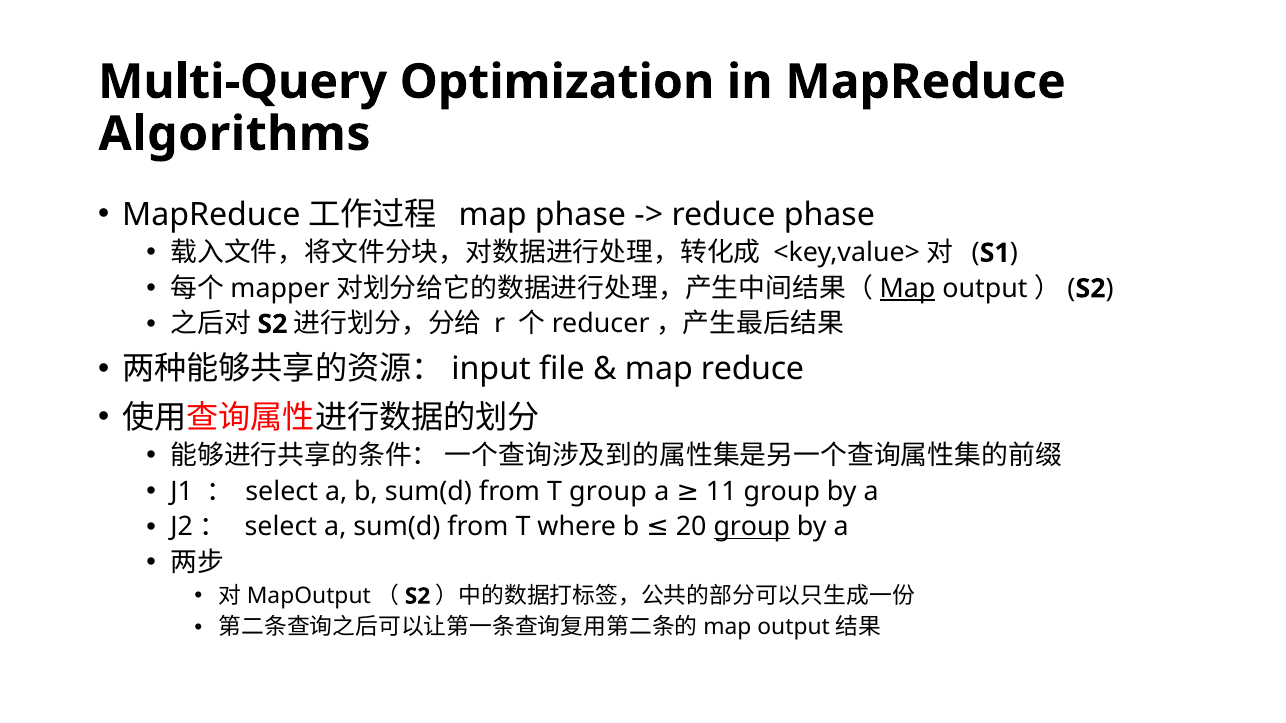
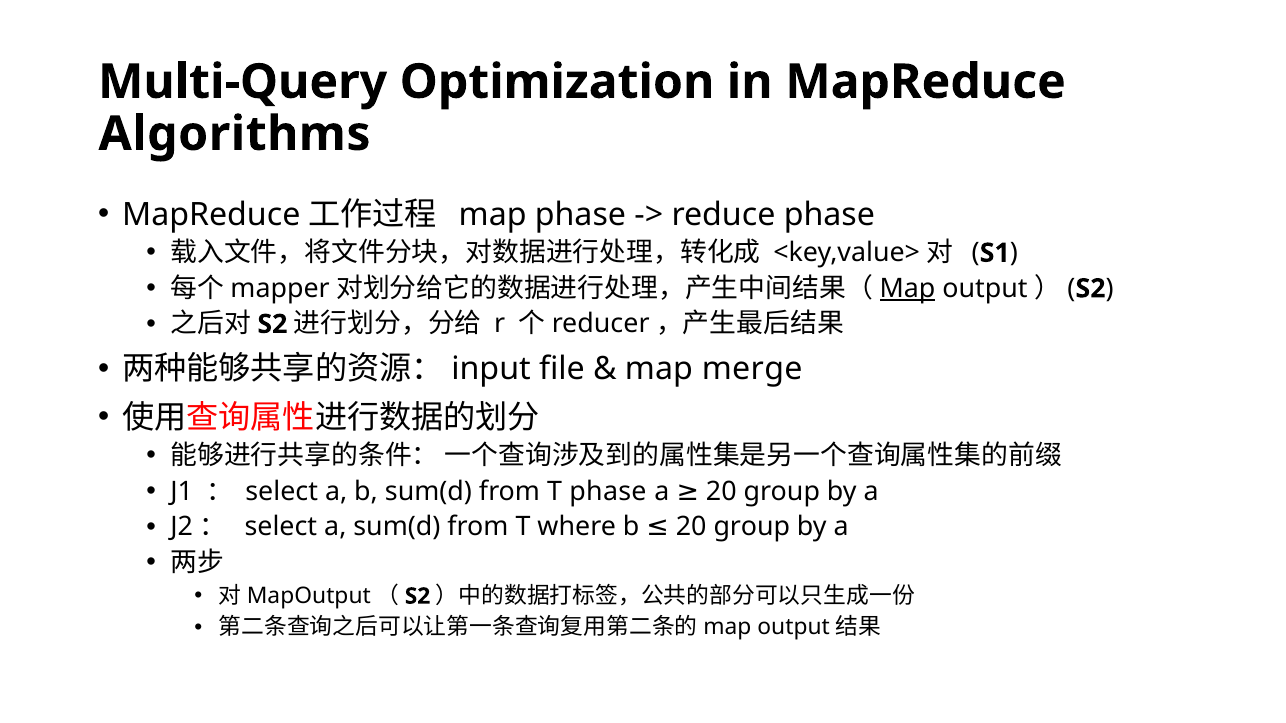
map reduce: reduce -> merge (752, 370)
T group: group -> phase (608, 492)
a 11: 11 -> 20 (721, 492)
group underline: present -> none (752, 527)
